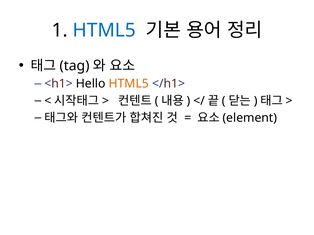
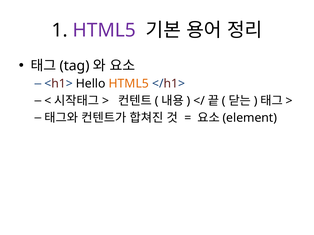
HTML5 colour: blue -> purple (104, 30)
